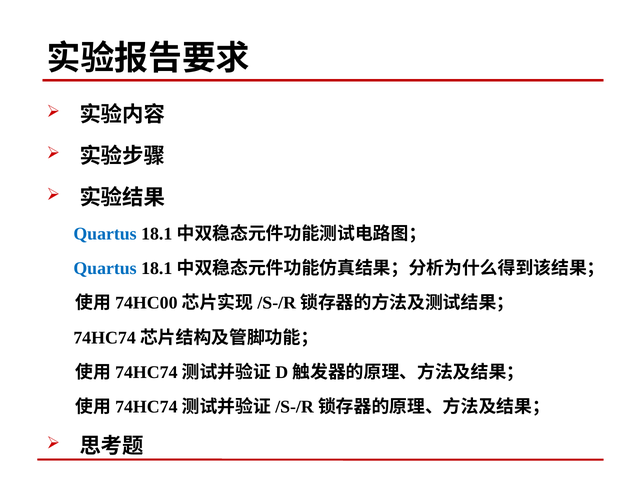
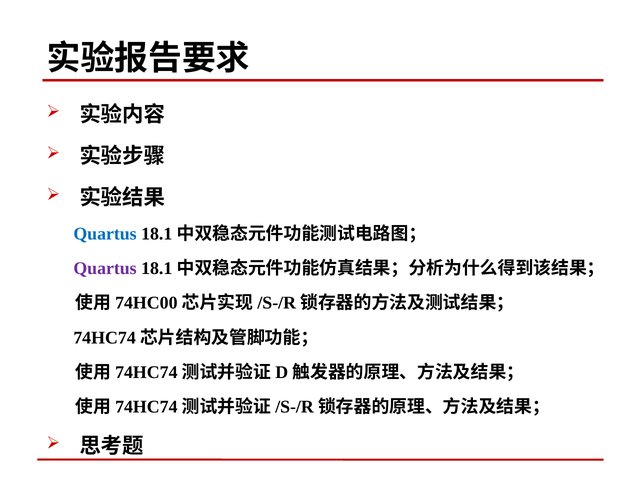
Quartus colour: blue -> purple (105, 268)
